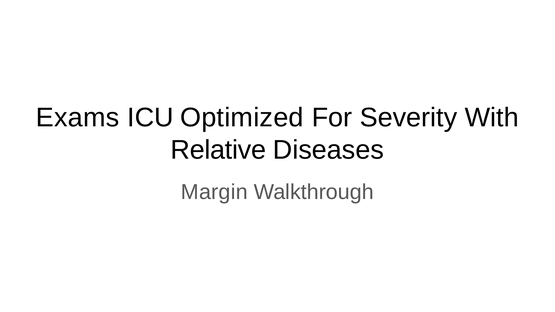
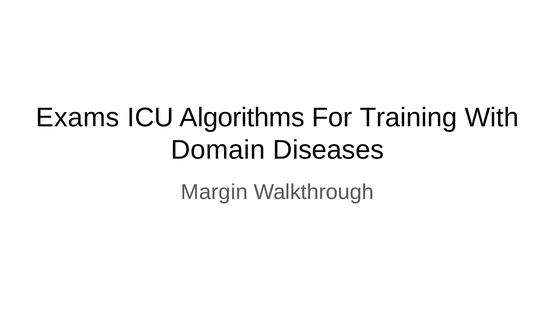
Optimized: Optimized -> Algorithms (242, 118)
Severity: Severity -> Training (409, 118)
Relative: Relative -> Domain (218, 150)
